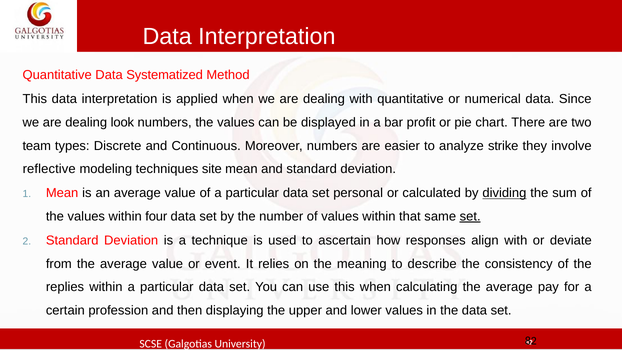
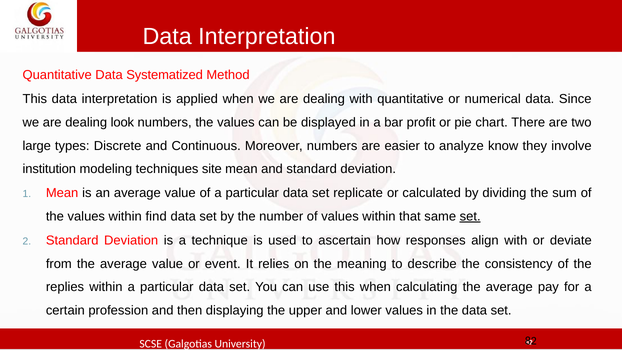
team: team -> large (37, 146)
strike: strike -> know (503, 146)
reflective: reflective -> institution (49, 169)
personal: personal -> replicate (358, 193)
dividing underline: present -> none (504, 193)
four: four -> find (156, 216)
